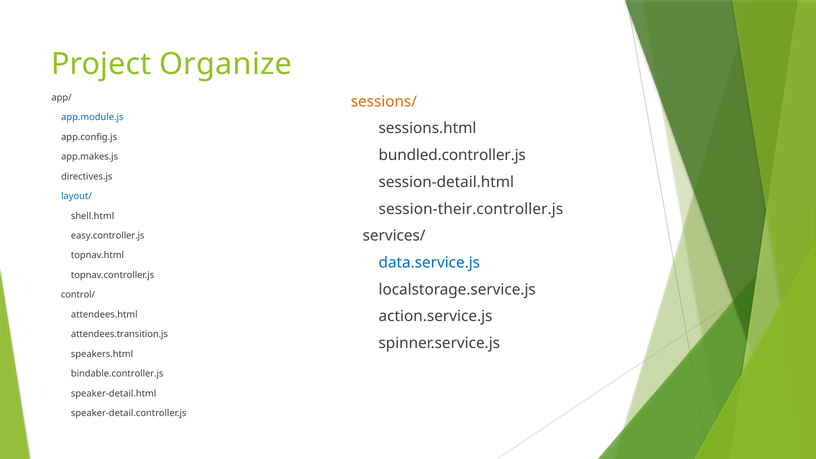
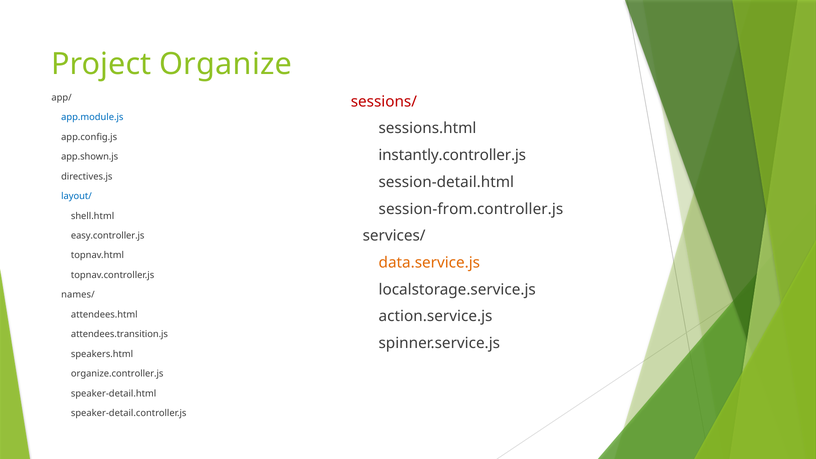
sessions/ colour: orange -> red (384, 102)
bundled.controller.js: bundled.controller.js -> instantly.controller.js (452, 155)
app.makes.js: app.makes.js -> app.shown.js (90, 157)
session-their.controller.js: session-their.controller.js -> session-from.controller.js (471, 209)
data.service.js colour: blue -> orange (429, 263)
control/: control/ -> names/ (78, 295)
bindable.controller.js: bindable.controller.js -> organize.controller.js (117, 374)
